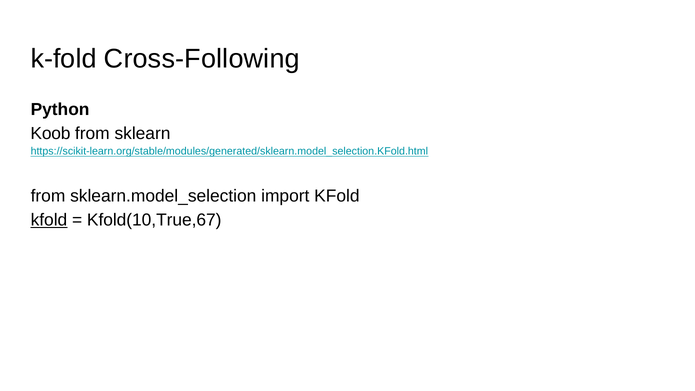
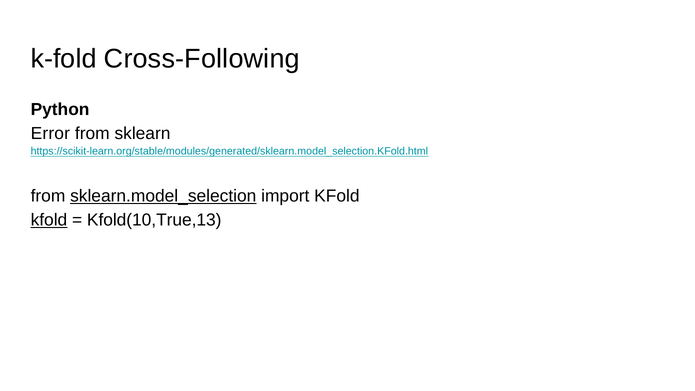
Koob: Koob -> Error (50, 133)
sklearn.model_selection underline: none -> present (163, 196)
Kfold(10,True,67: Kfold(10,True,67 -> Kfold(10,True,13 (154, 220)
